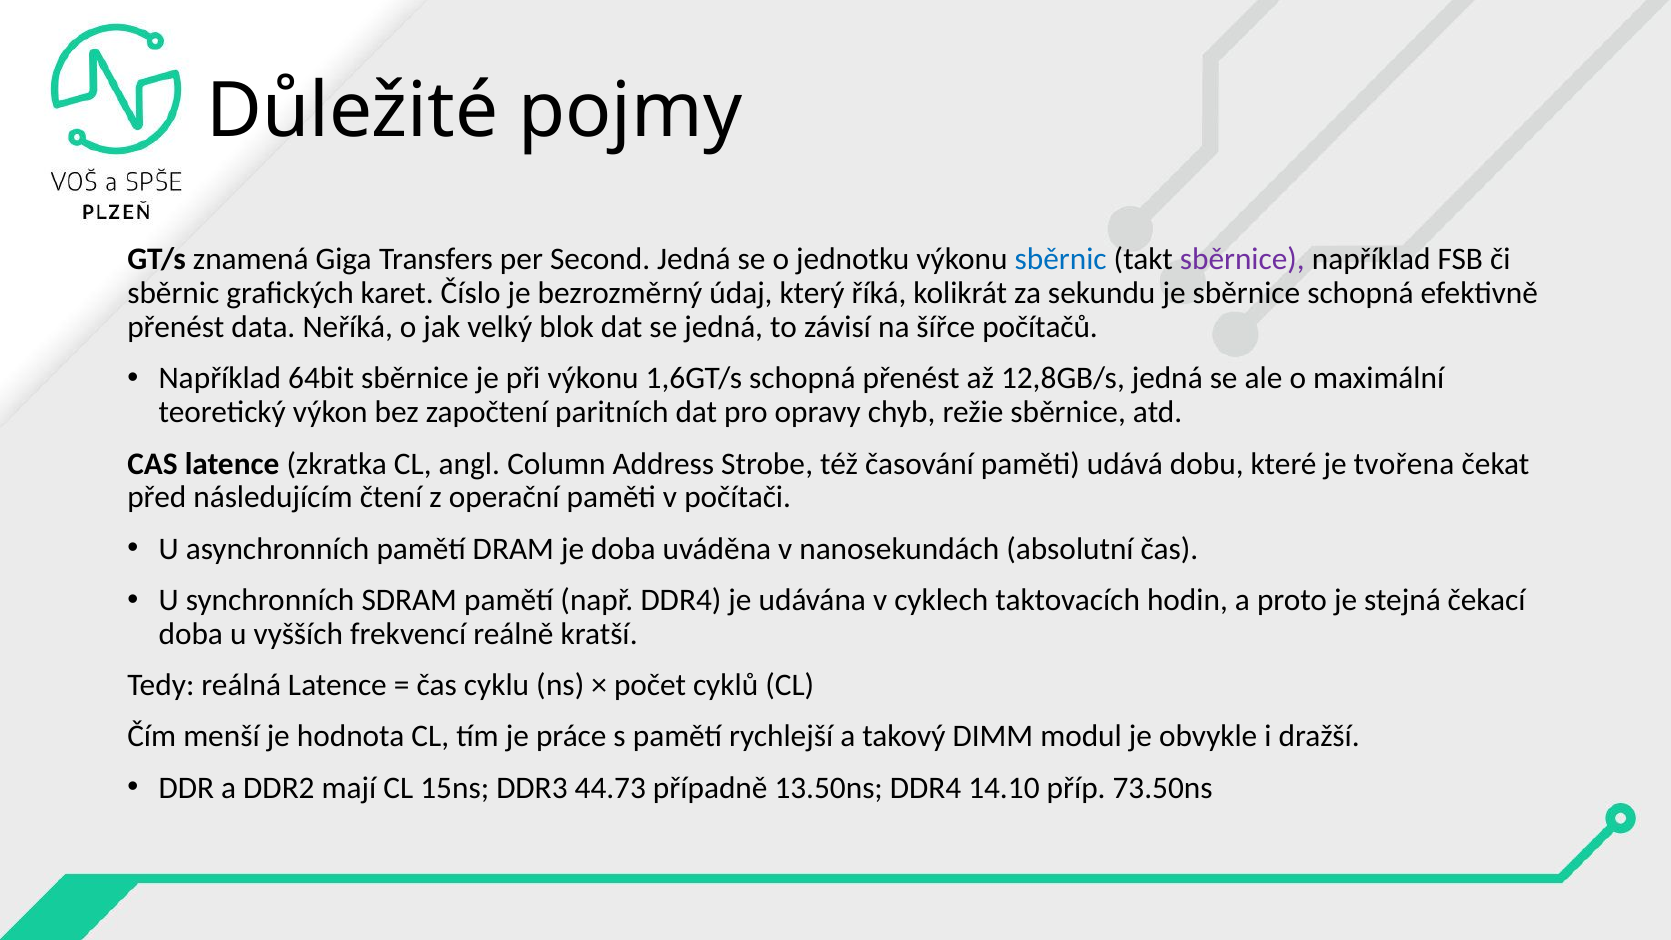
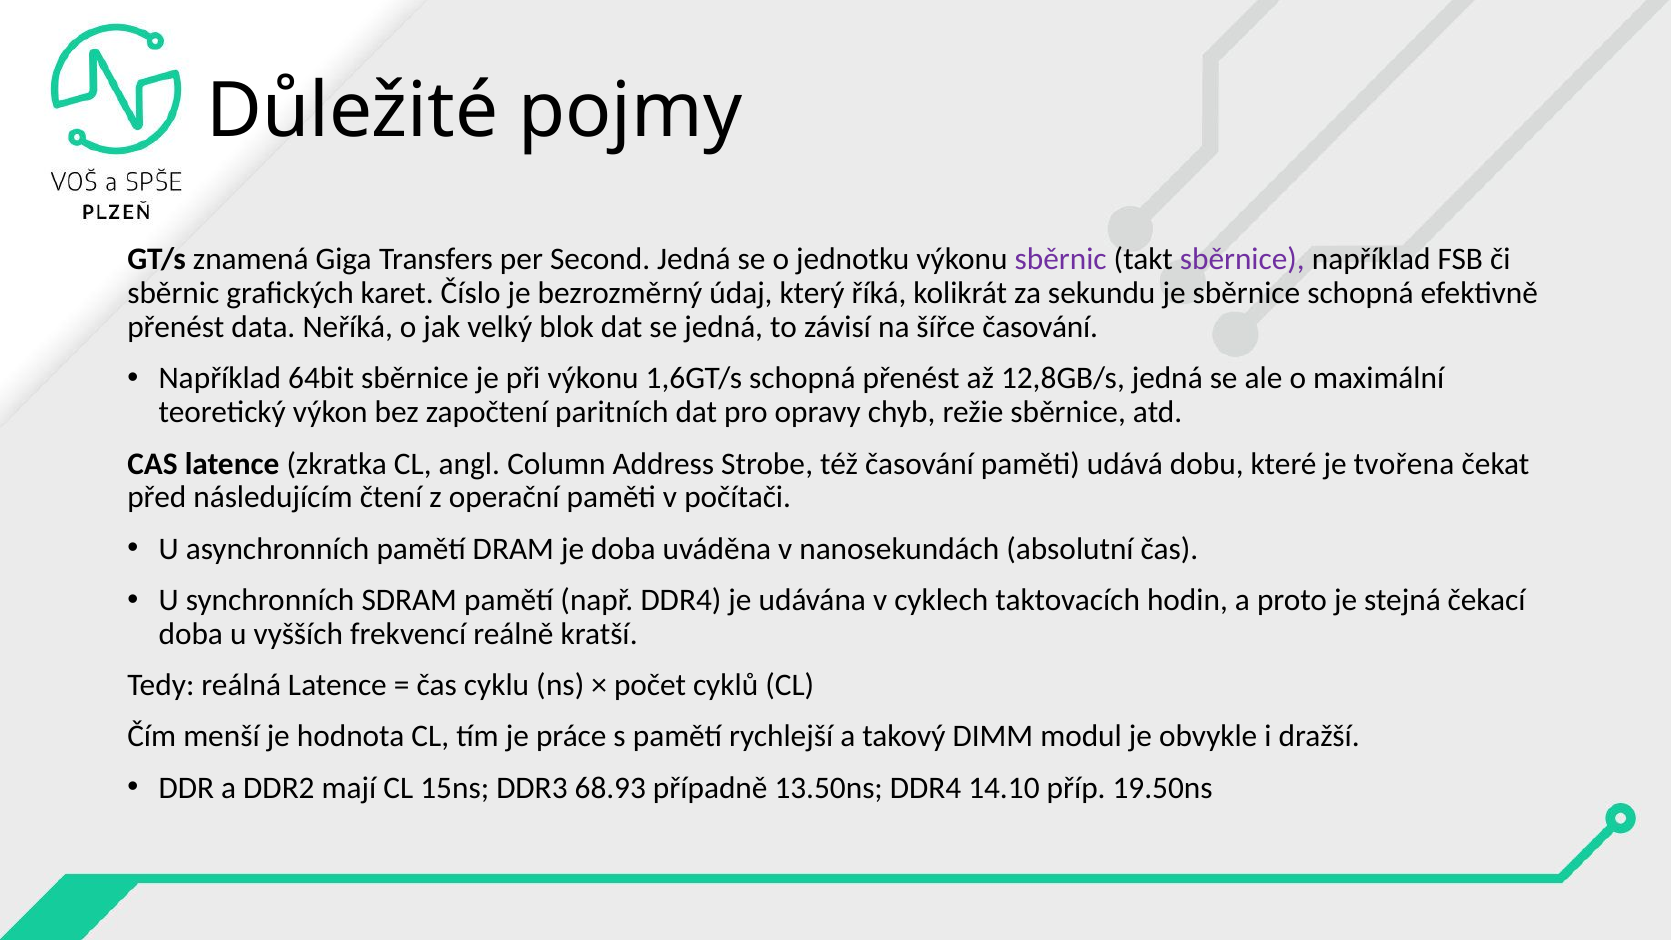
sběrnic colour: blue -> purple (1061, 260)
šířce počítačů: počítačů -> časování (1040, 327)
44.73: 44.73 -> 68.93 (610, 788)
73.50ns: 73.50ns -> 19.50ns (1163, 788)
